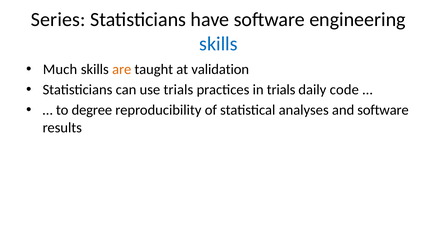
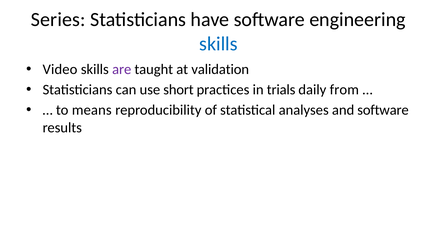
Much: Much -> Video (60, 69)
are colour: orange -> purple (122, 69)
use trials: trials -> short (179, 90)
code: code -> from (344, 90)
degree: degree -> means (92, 110)
